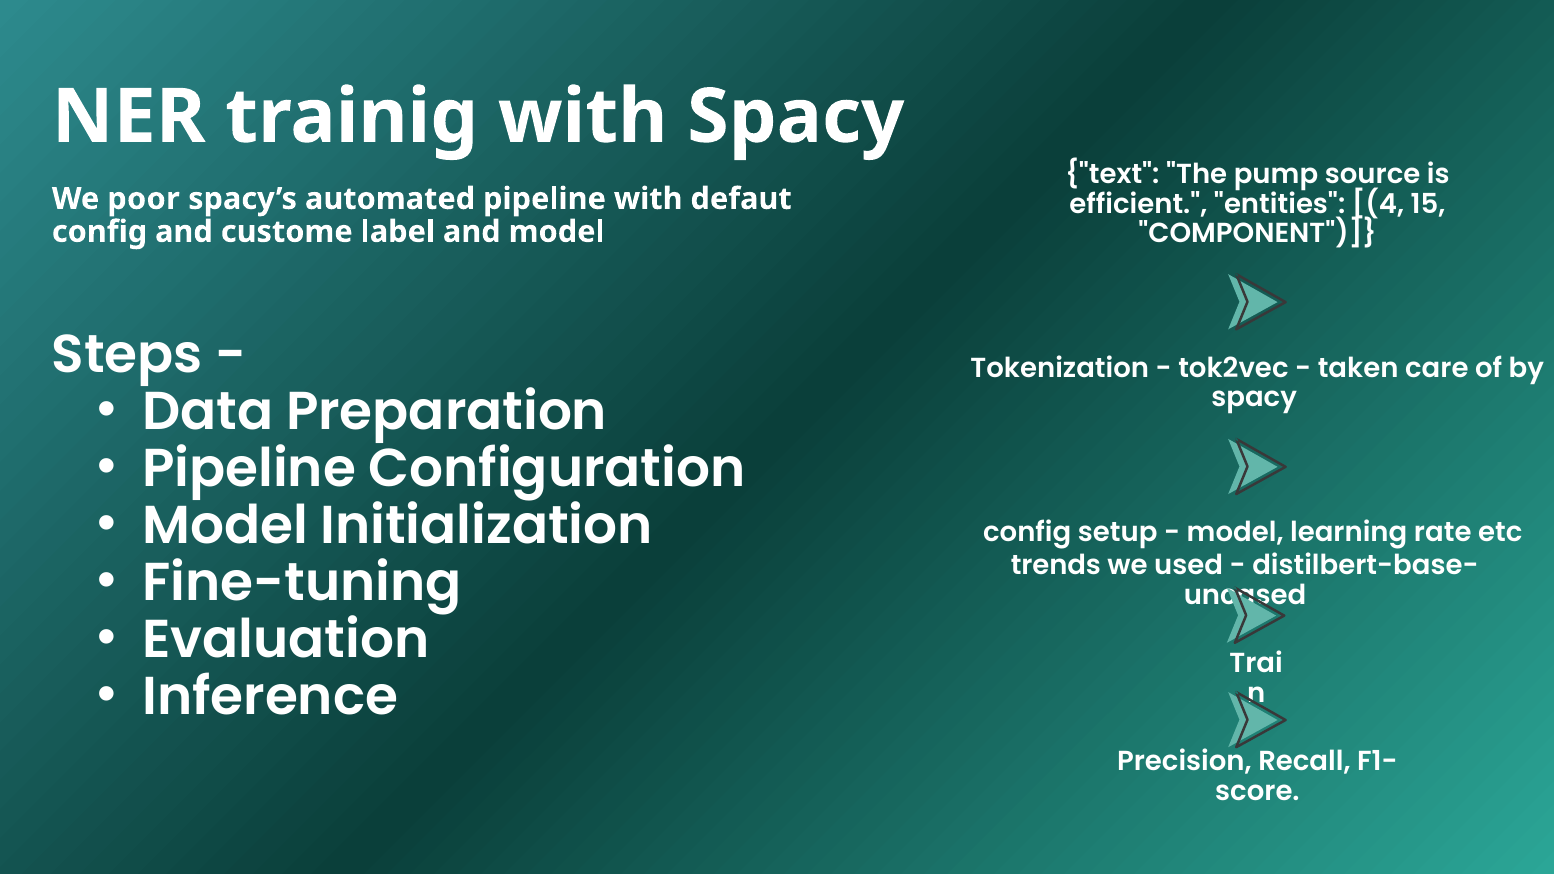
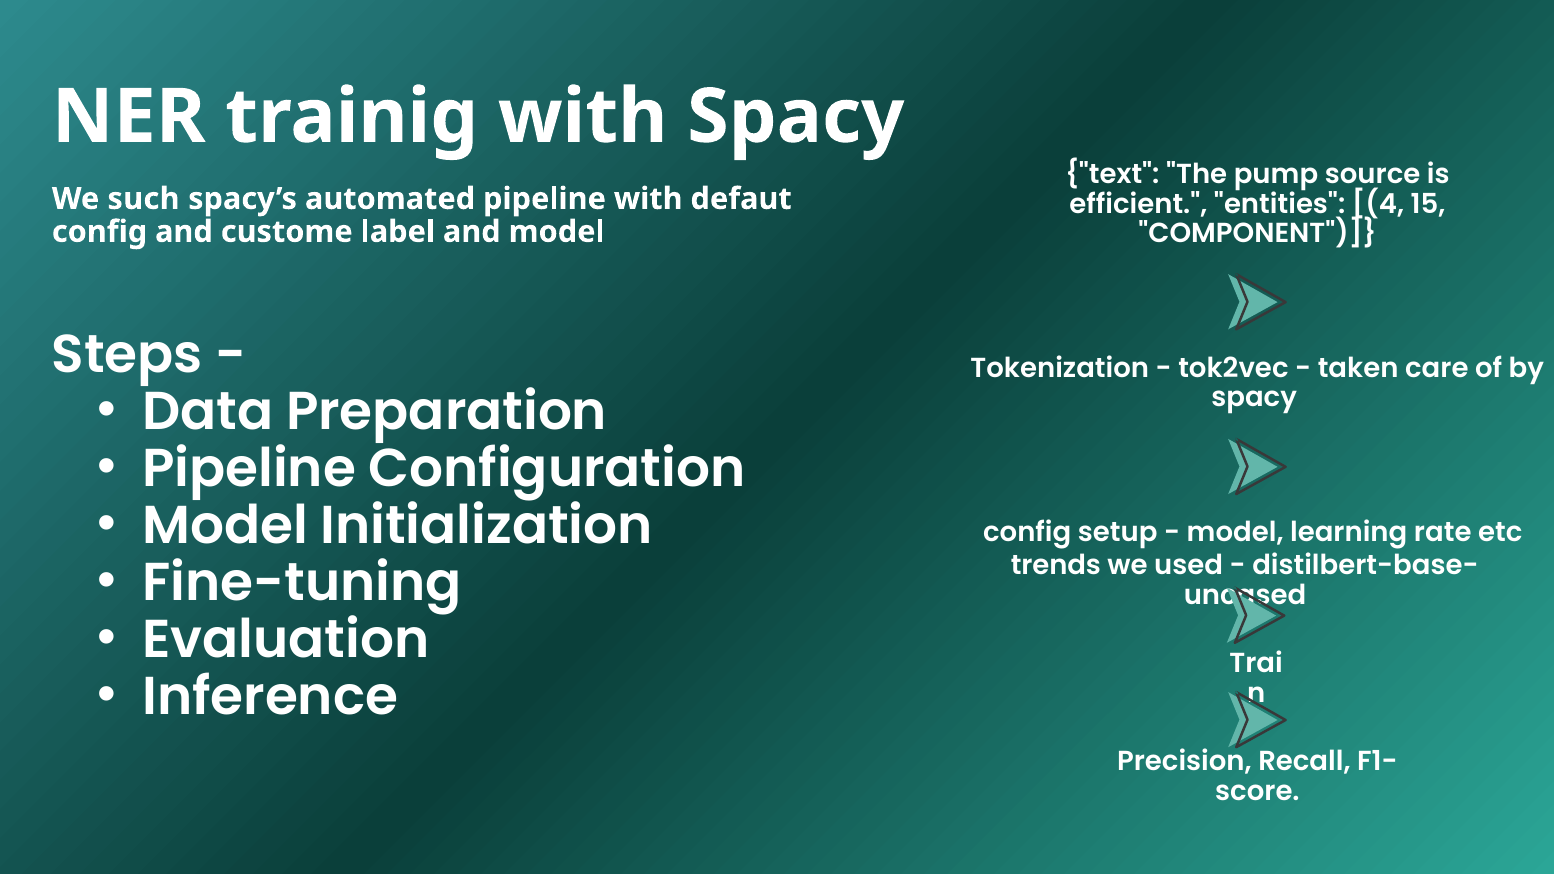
poor: poor -> such (144, 199)
